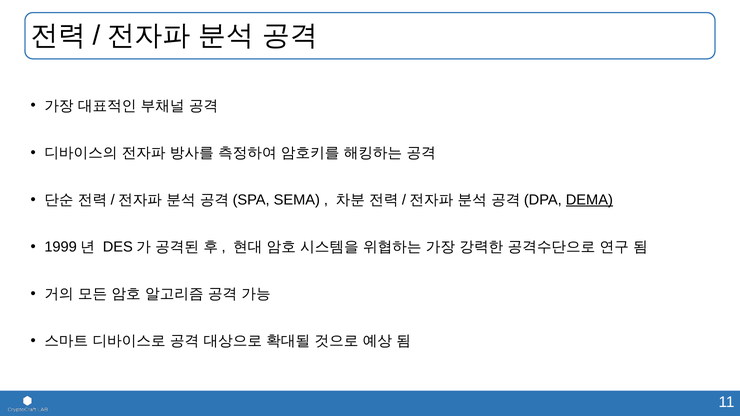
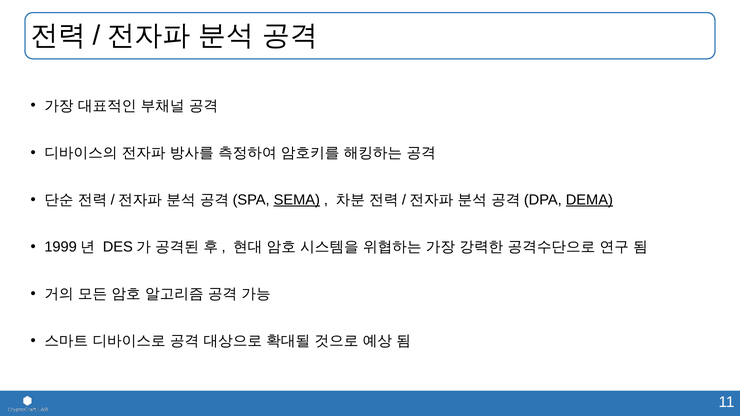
SEMA underline: none -> present (297, 200)
